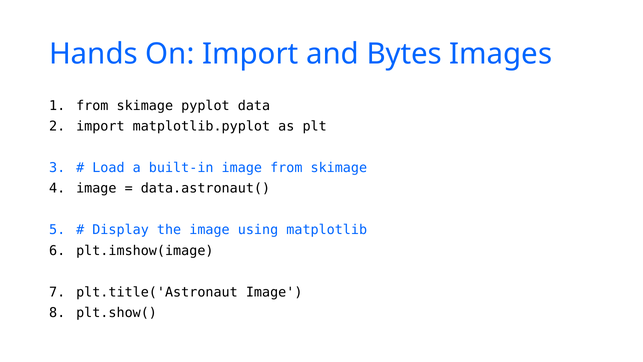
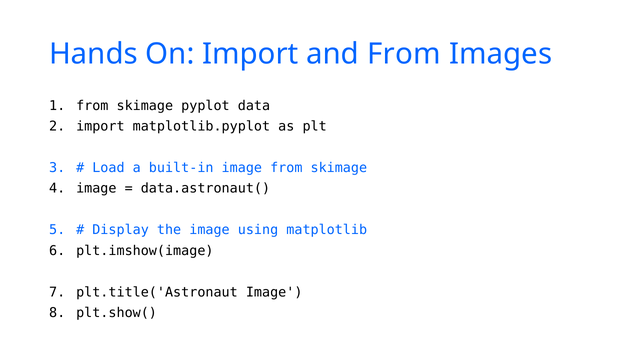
and Bytes: Bytes -> From (404, 54)
